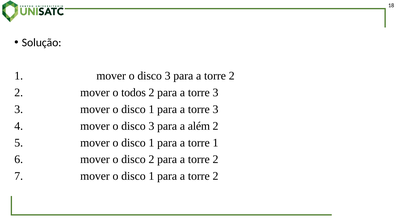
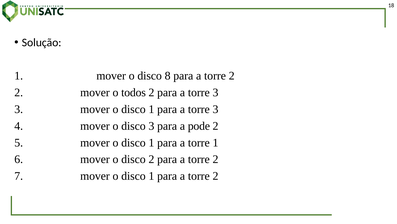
3: 3 -> 8 (168, 76)
além: além -> pode (199, 126)
